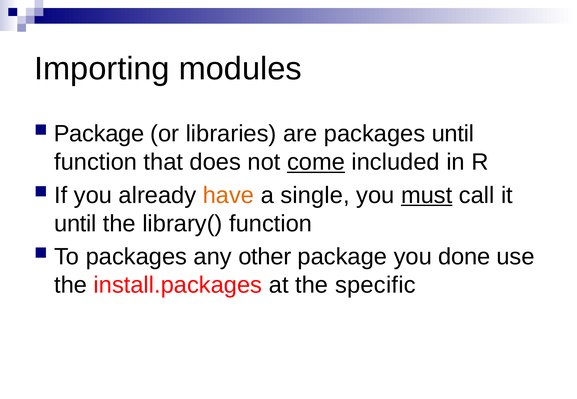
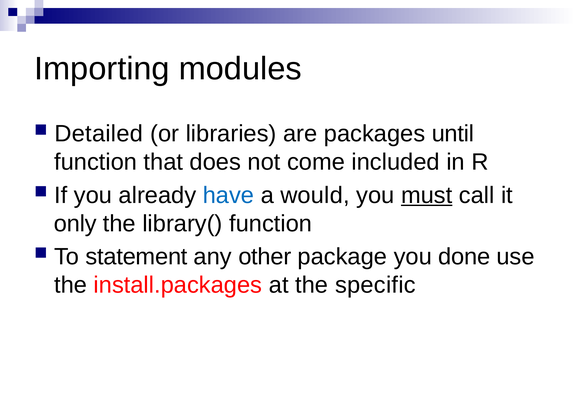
Package: Package -> Detailed (99, 134)
come underline: present -> none (316, 162)
have colour: orange -> blue (228, 195)
single: single -> would (315, 195)
until: until -> only (75, 224)
To packages: packages -> statement (137, 257)
